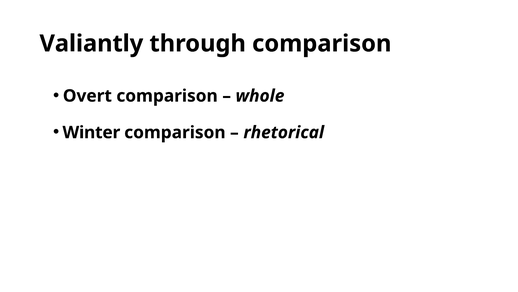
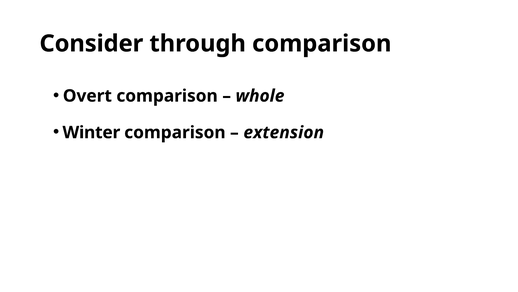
Valiantly: Valiantly -> Consider (91, 44)
rhetorical: rhetorical -> extension (284, 132)
